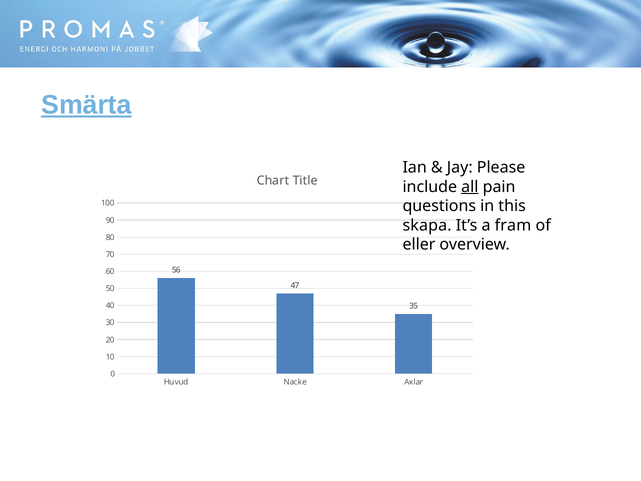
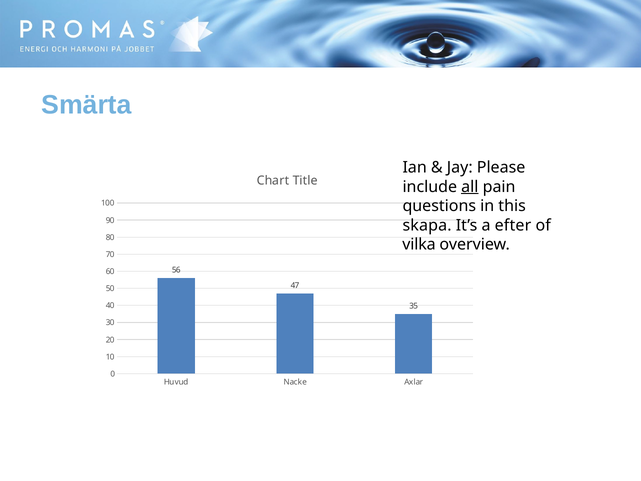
Smärta underline: present -> none (86, 105)
fram: fram -> efter (513, 225)
eller: eller -> vilka (419, 244)
